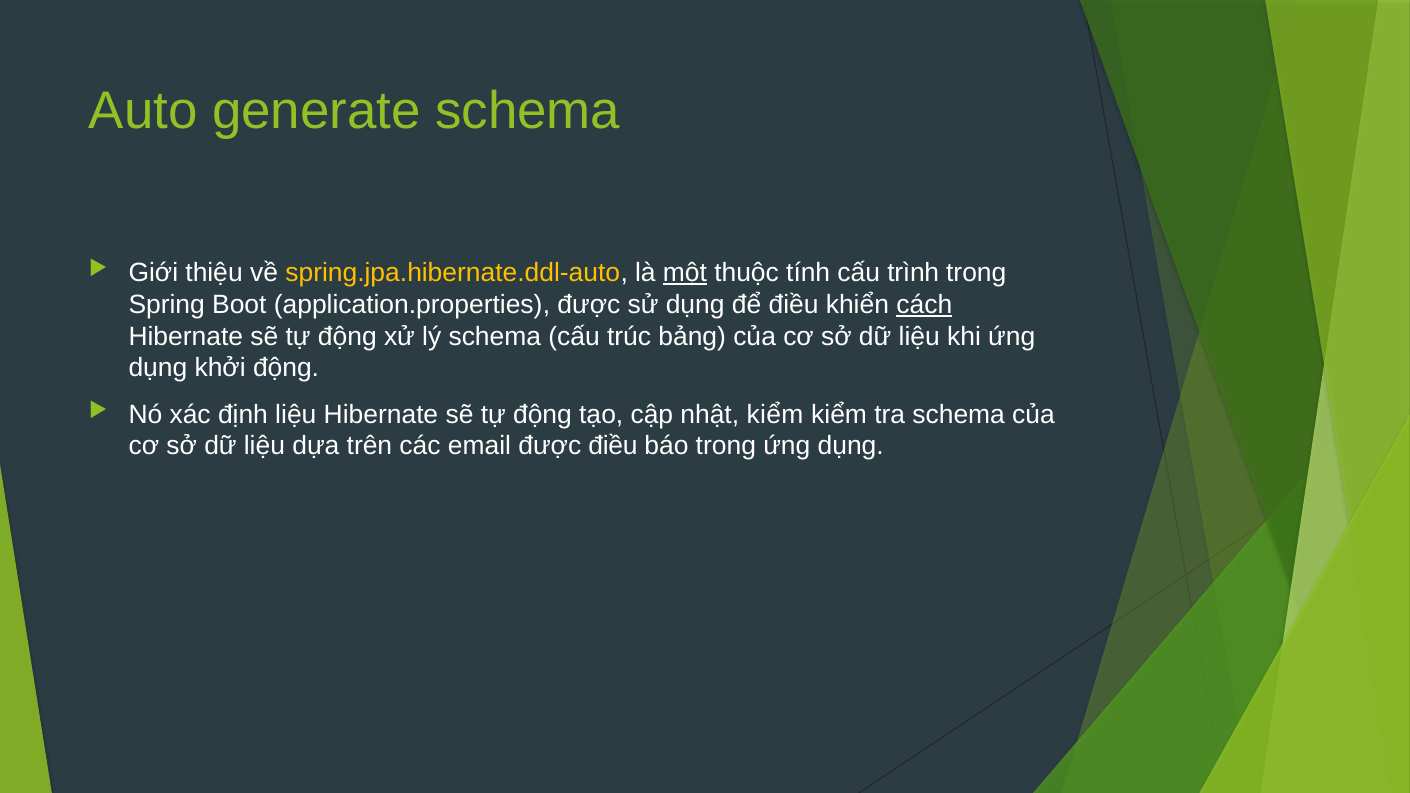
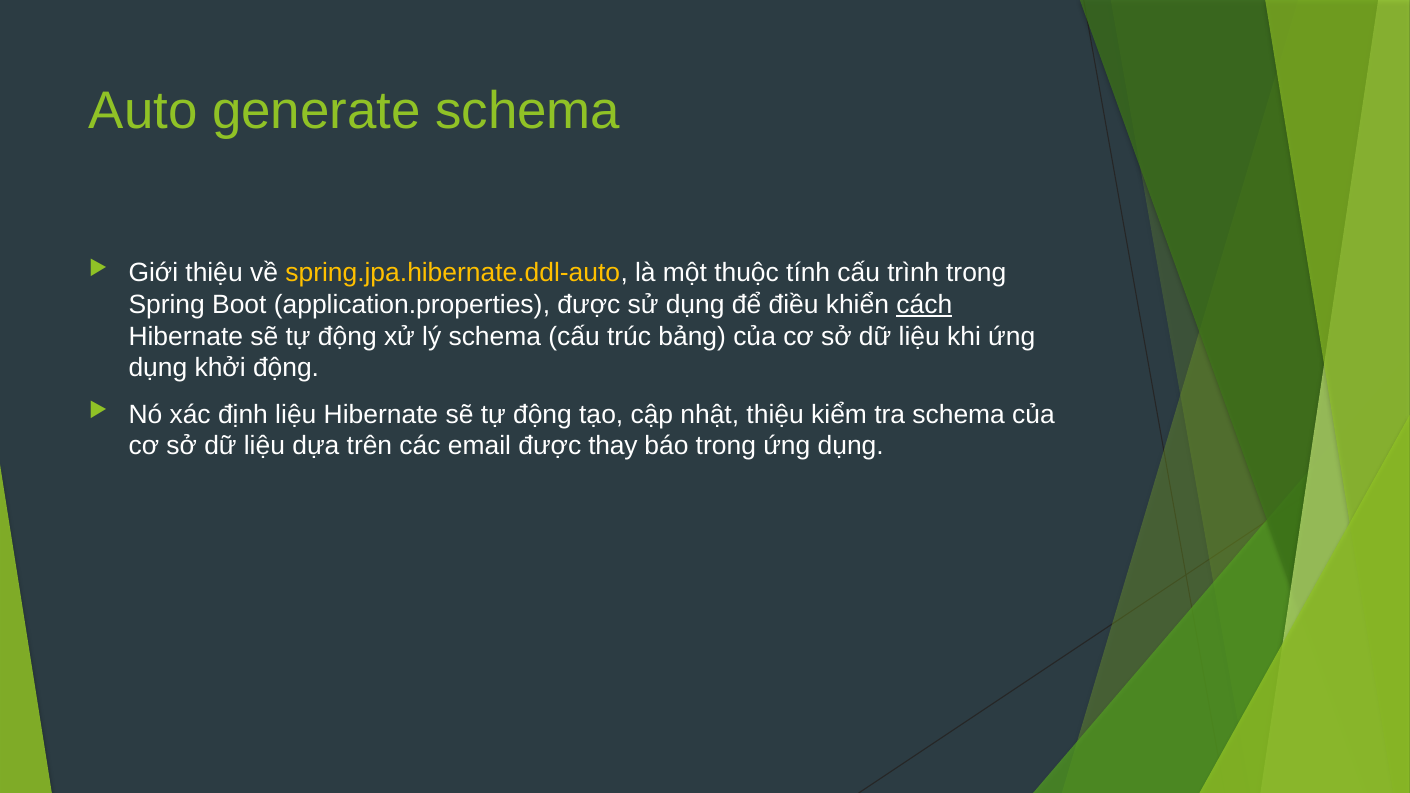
một underline: present -> none (685, 273)
nhật kiểm: kiểm -> thiệu (775, 414)
được điều: điều -> thay (613, 446)
